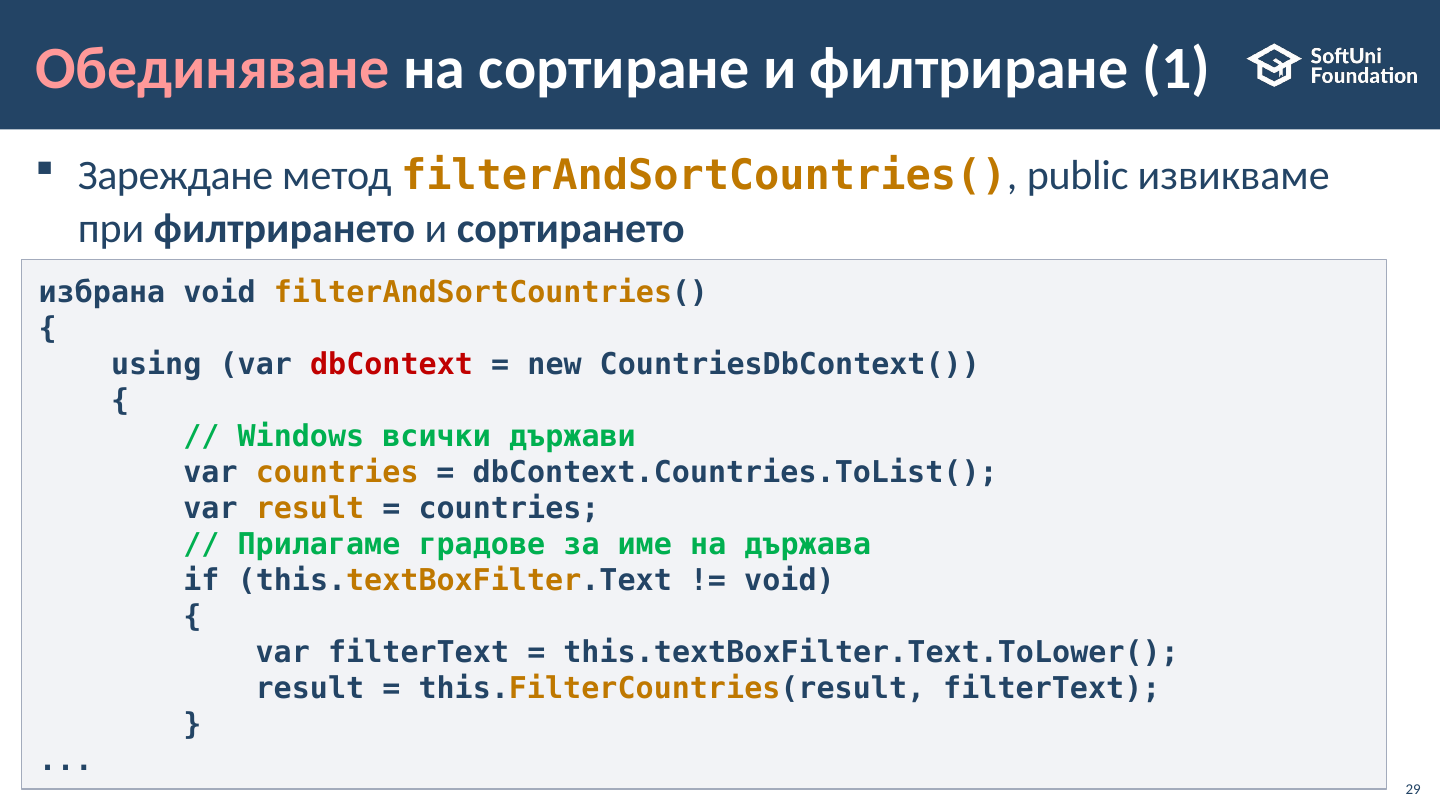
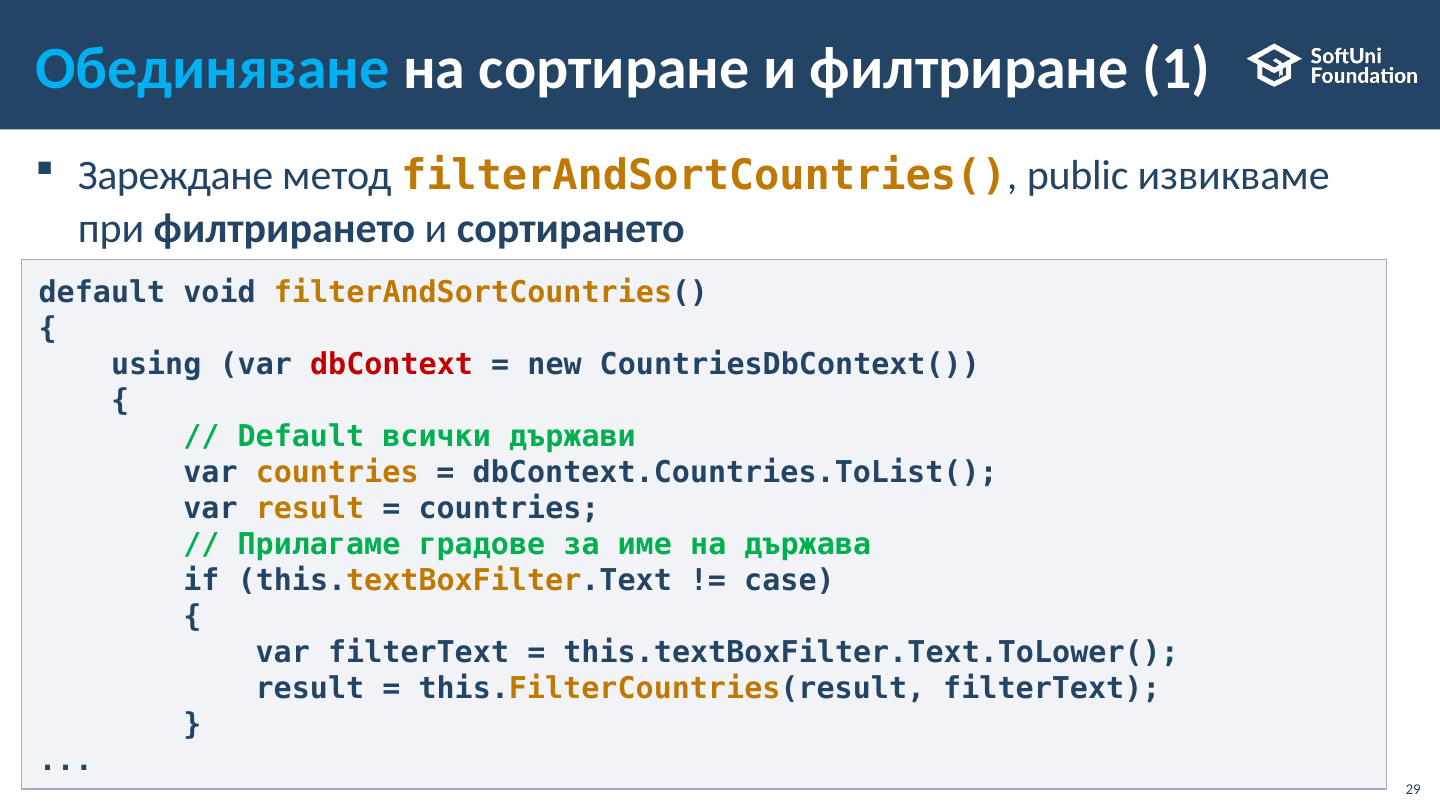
Обединяване colour: pink -> light blue (212, 68)
избрана: избрана -> default (102, 292)
Windows: Windows -> Default (301, 436)
void: void -> case (789, 581)
